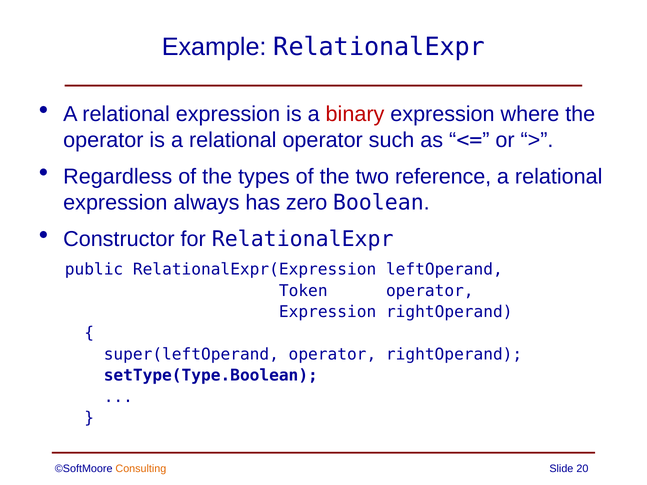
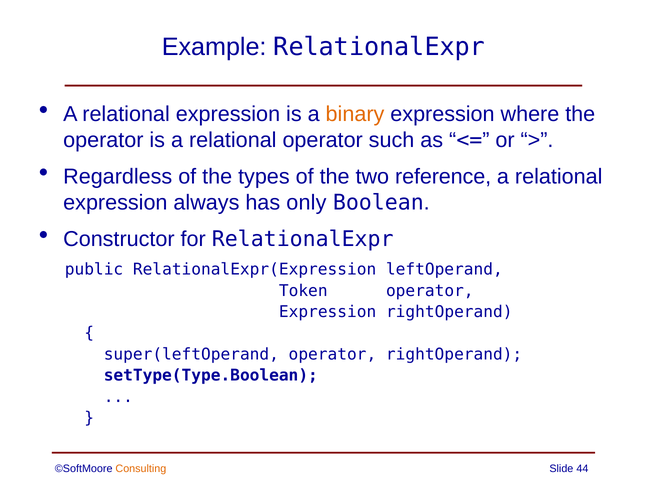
binary colour: red -> orange (355, 114)
zero: zero -> only (306, 203)
20: 20 -> 44 (582, 469)
